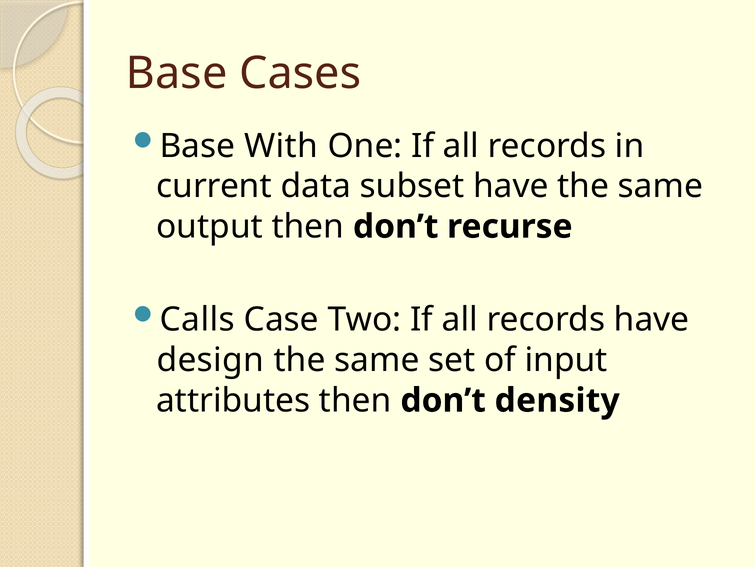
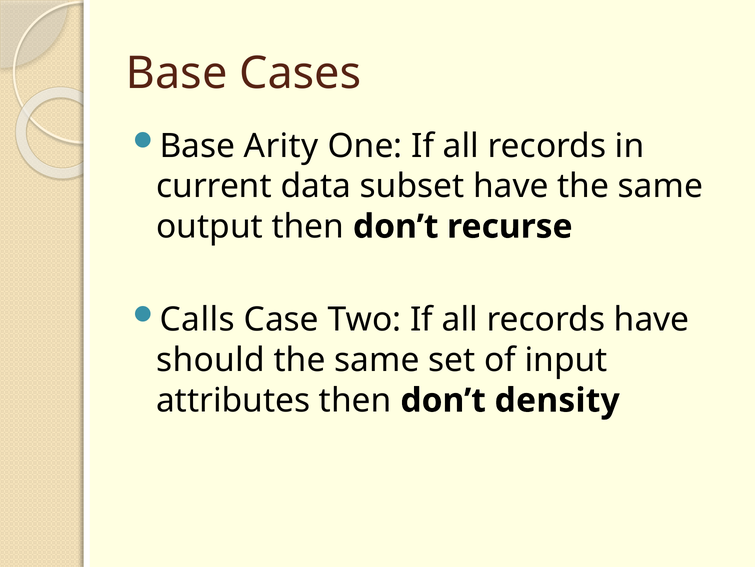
With: With -> Arity (281, 146)
design: design -> should (210, 360)
